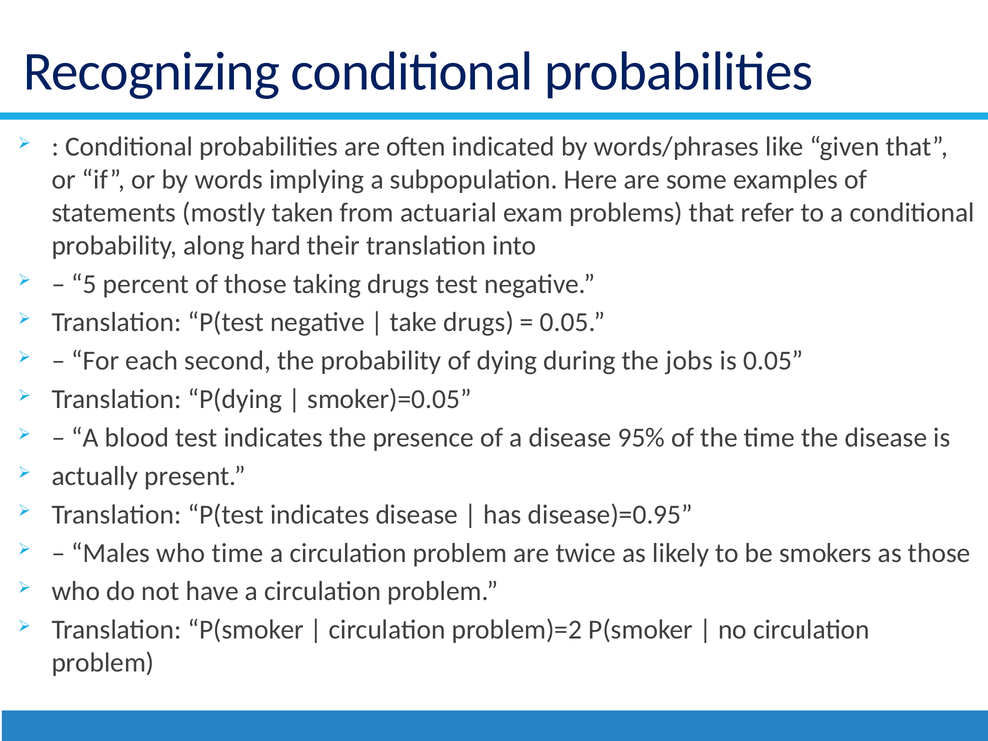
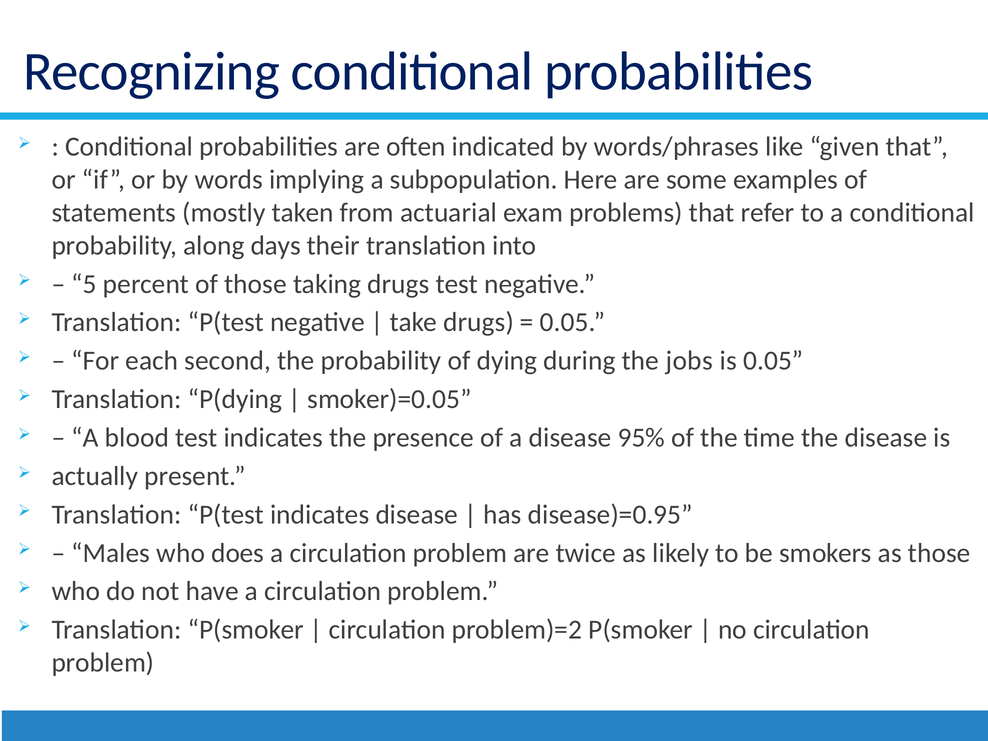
hard: hard -> days (276, 246)
who time: time -> does (238, 553)
